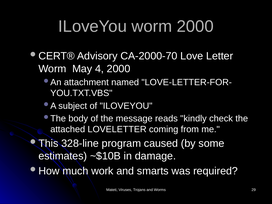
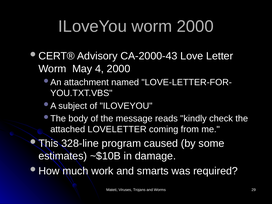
CA-2000-70: CA-2000-70 -> CA-2000-43 (149, 56)
